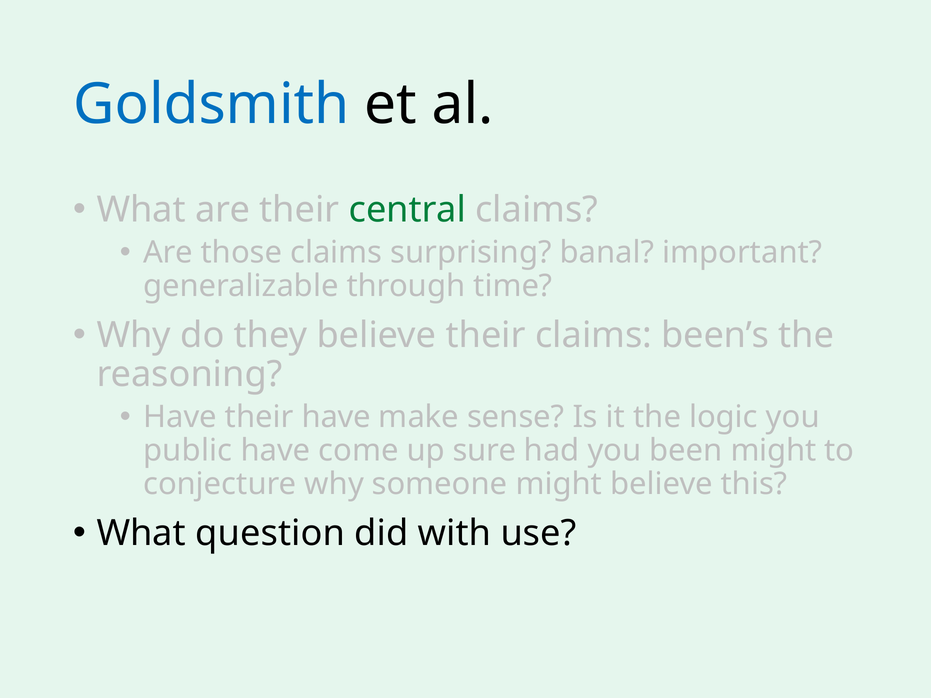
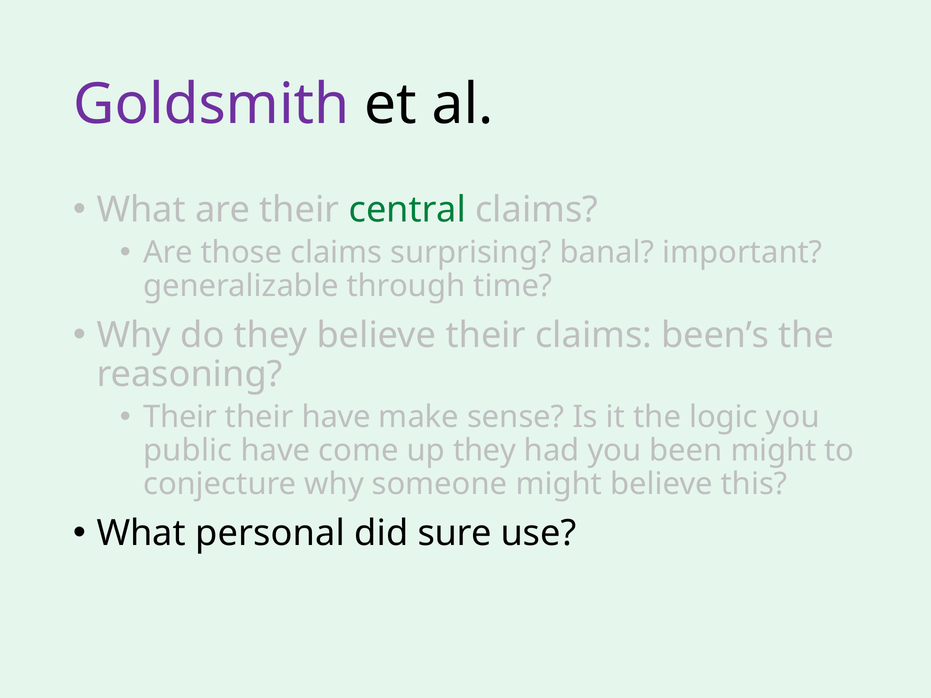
Goldsmith colour: blue -> purple (211, 104)
Have: Have -> Their (180, 417)
up sure: sure -> they (485, 451)
question: question -> personal (270, 533)
with: with -> sure (455, 533)
